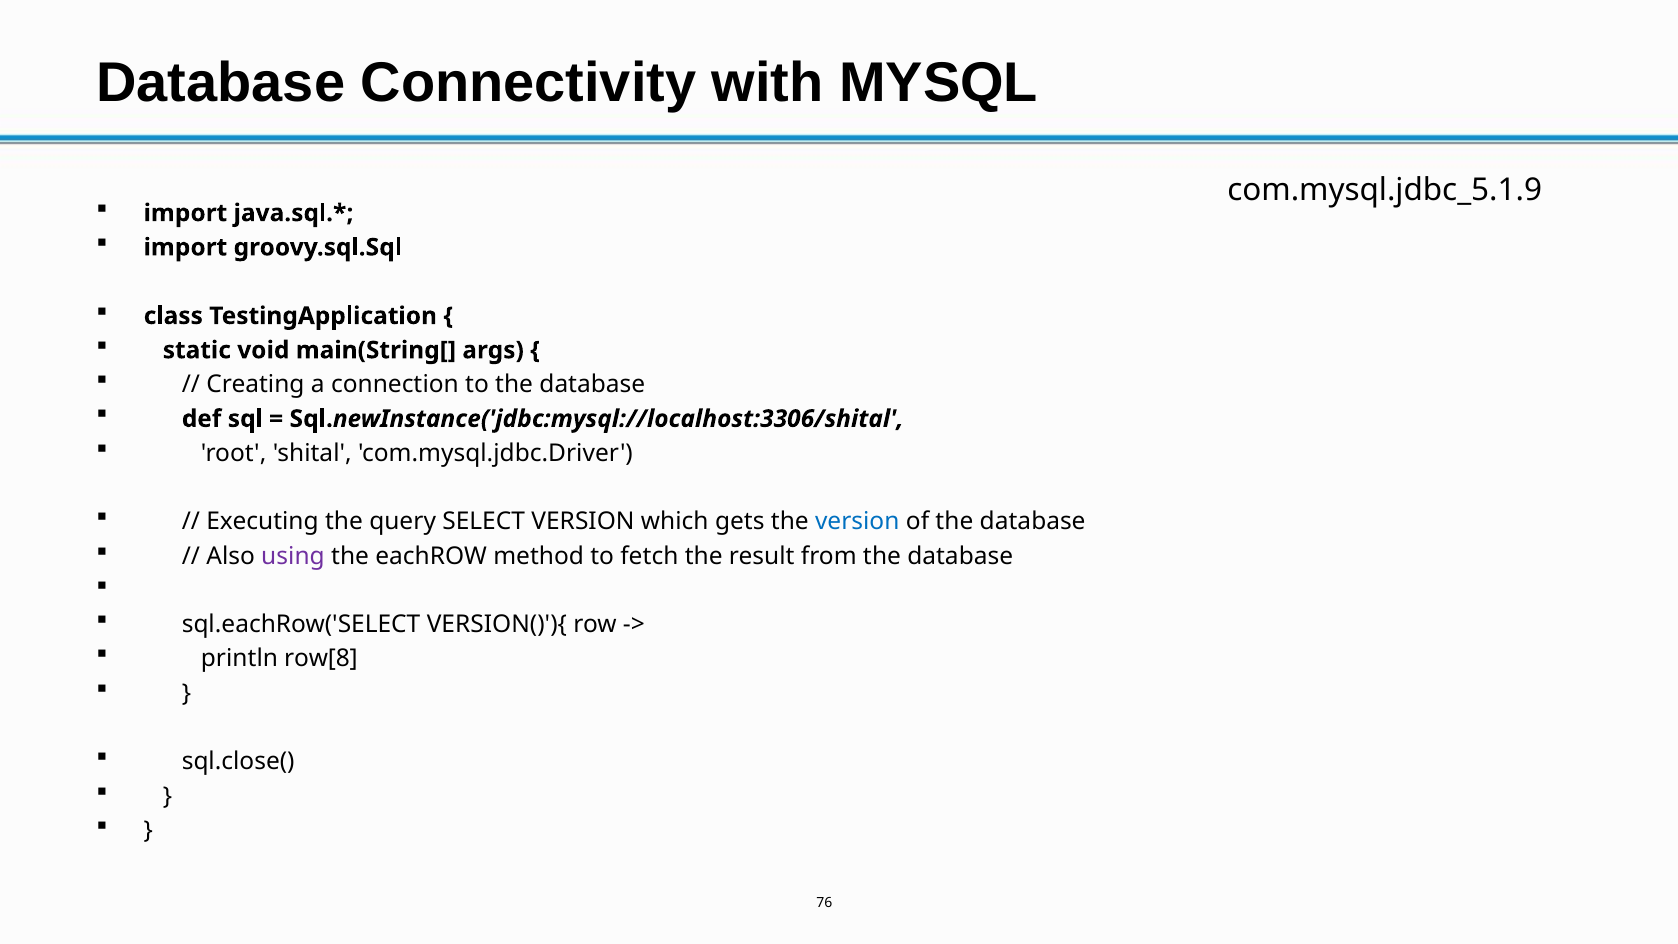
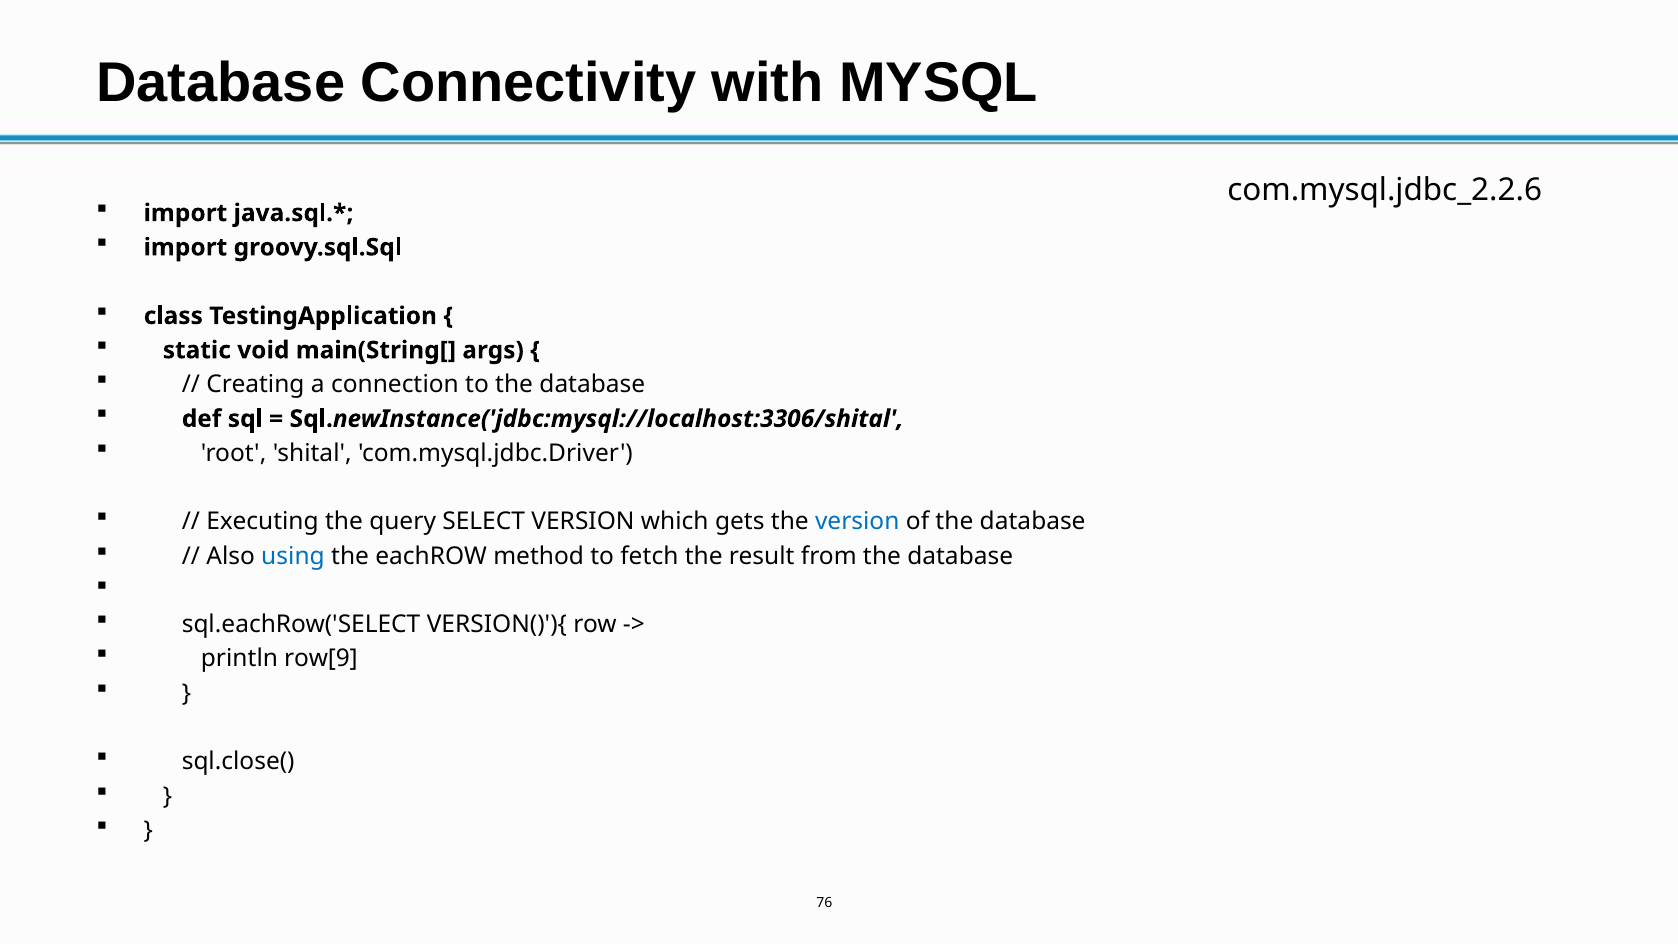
com.mysql.jdbc_5.1.9: com.mysql.jdbc_5.1.9 -> com.mysql.jdbc_2.2.6 (1385, 191)
using colour: purple -> blue (293, 556)
row[8: row[8 -> row[9 (321, 659)
